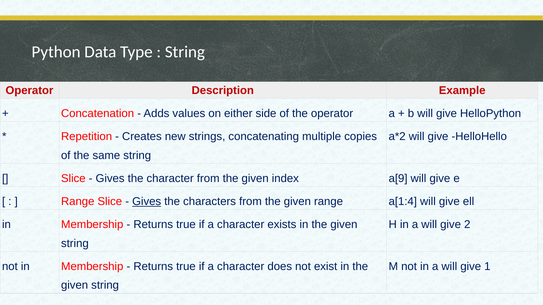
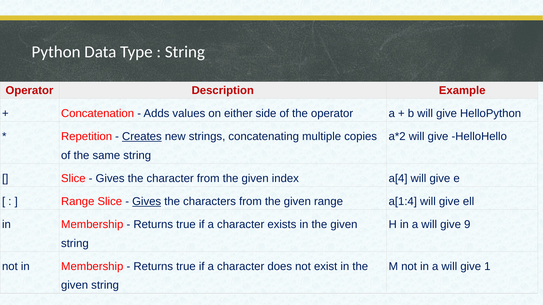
Creates underline: none -> present (142, 137)
a[9: a[9 -> a[4 (398, 179)
2: 2 -> 9 (467, 225)
